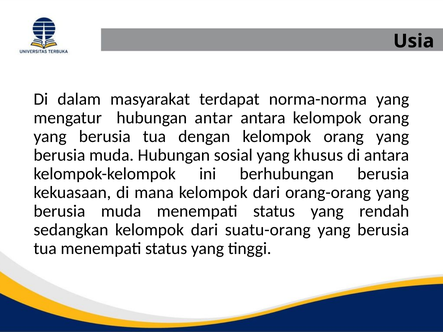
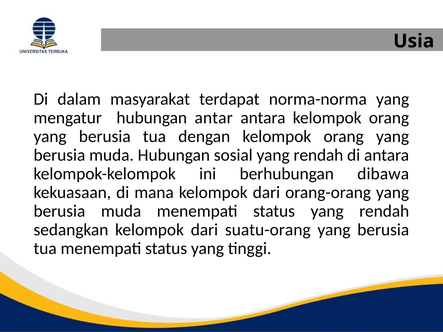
sosial yang khusus: khusus -> rendah (318, 155)
berhubungan berusia: berusia -> dibawa (383, 174)
